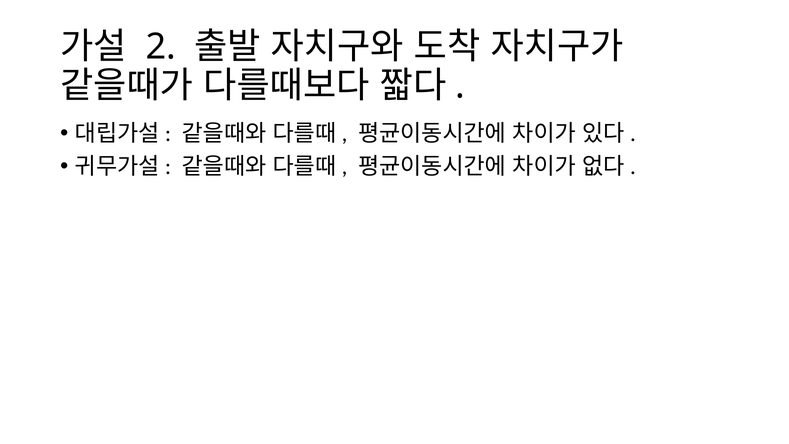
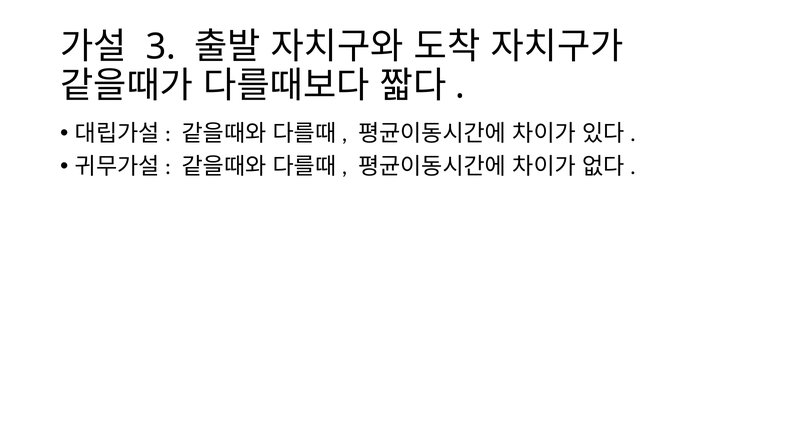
2: 2 -> 3 (161, 47)
